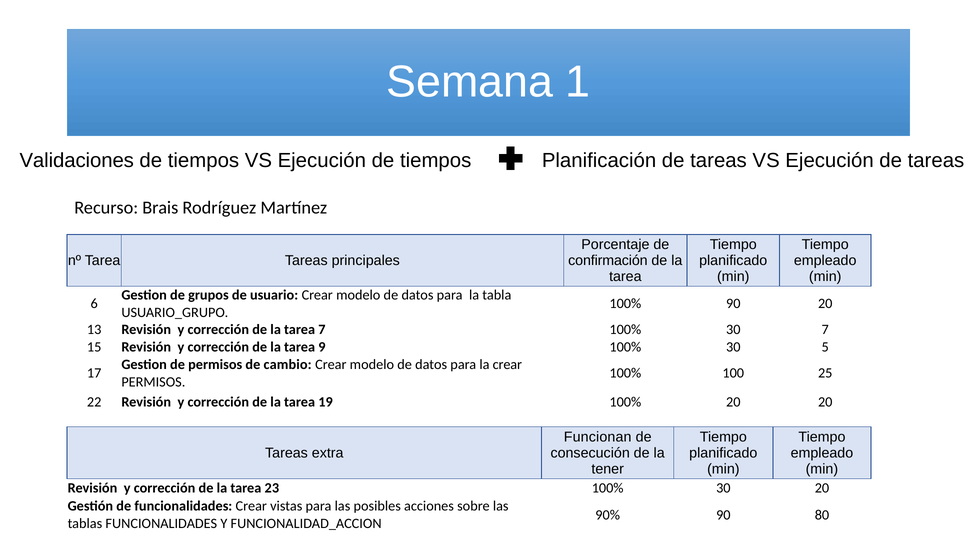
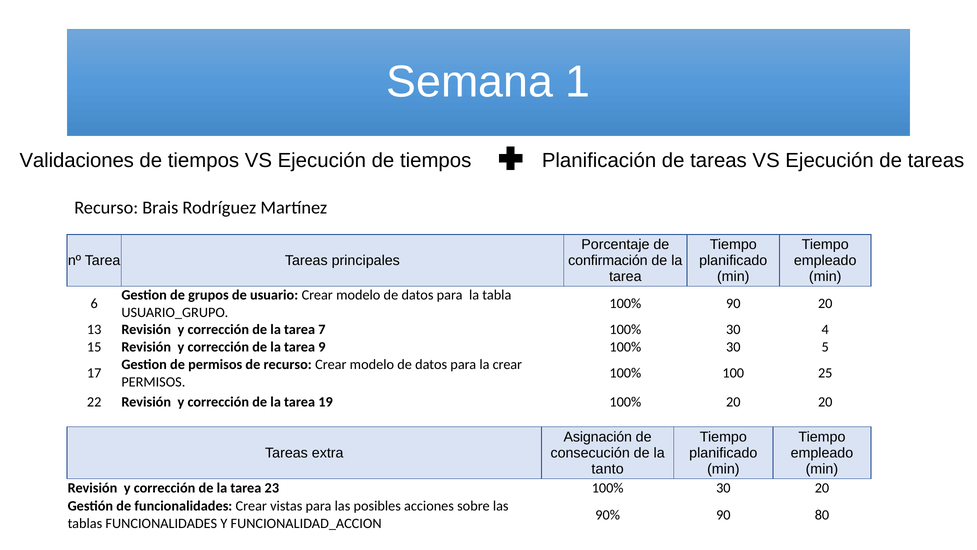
30 7: 7 -> 4 (825, 329)
de cambio: cambio -> recurso (288, 364)
Funcionan: Funcionan -> Asignación (598, 437)
tener: tener -> tanto (608, 469)
